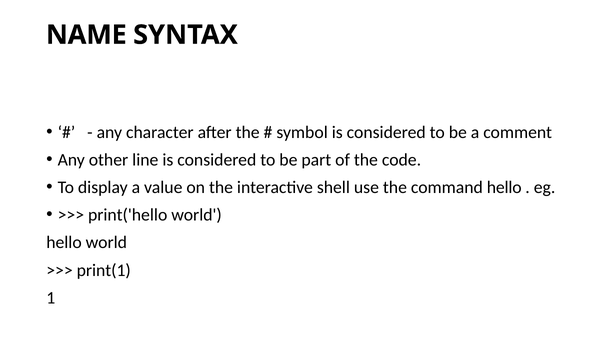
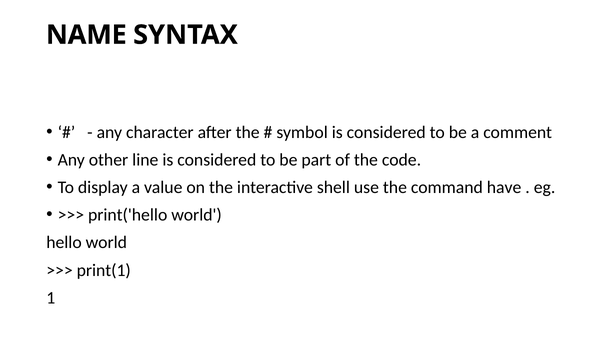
command hello: hello -> have (504, 188)
